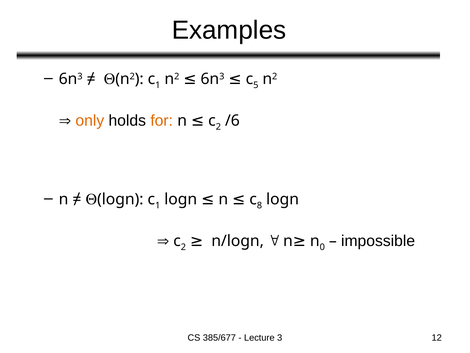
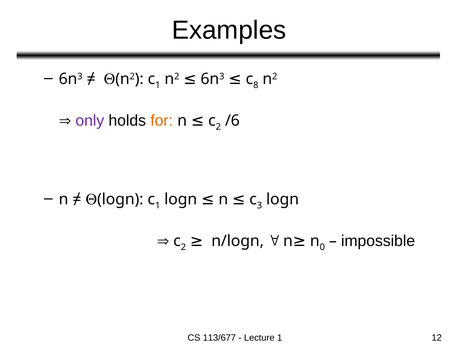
5: 5 -> 8 (256, 85)
only colour: orange -> purple (90, 121)
8: 8 -> 3 (260, 205)
385/677: 385/677 -> 113/677 (219, 337)
Lecture 3: 3 -> 1 (280, 337)
